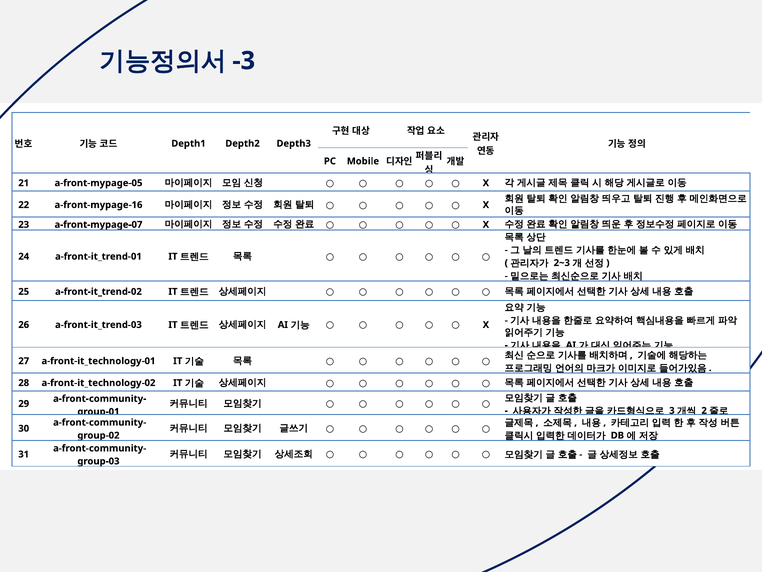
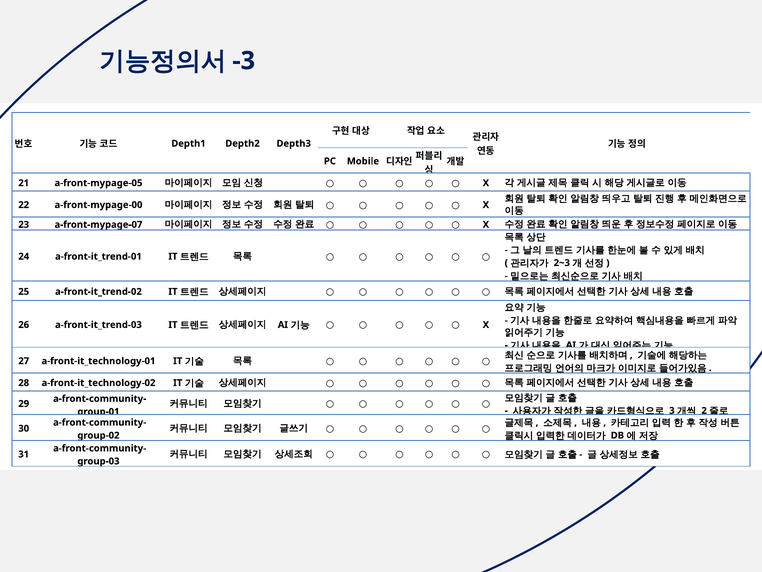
a-front-mypage-16: a-front-mypage-16 -> a-front-mypage-00 (98, 205)
